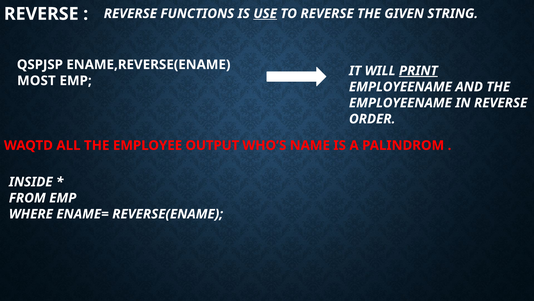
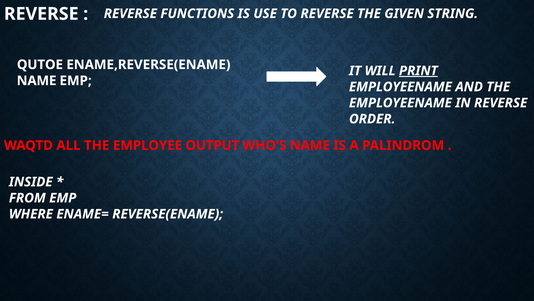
USE underline: present -> none (265, 14)
QSPJSP: QSPJSP -> QUTOE (40, 65)
MOST: MOST -> NAME (37, 81)
